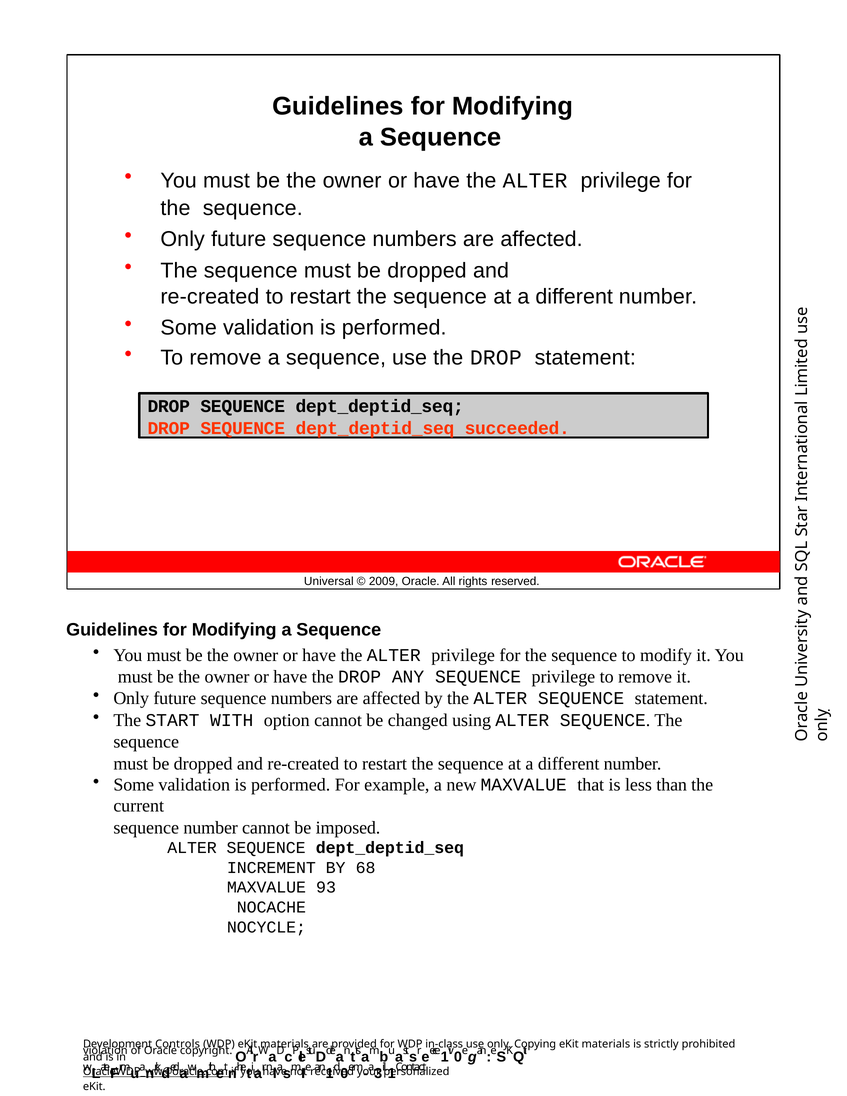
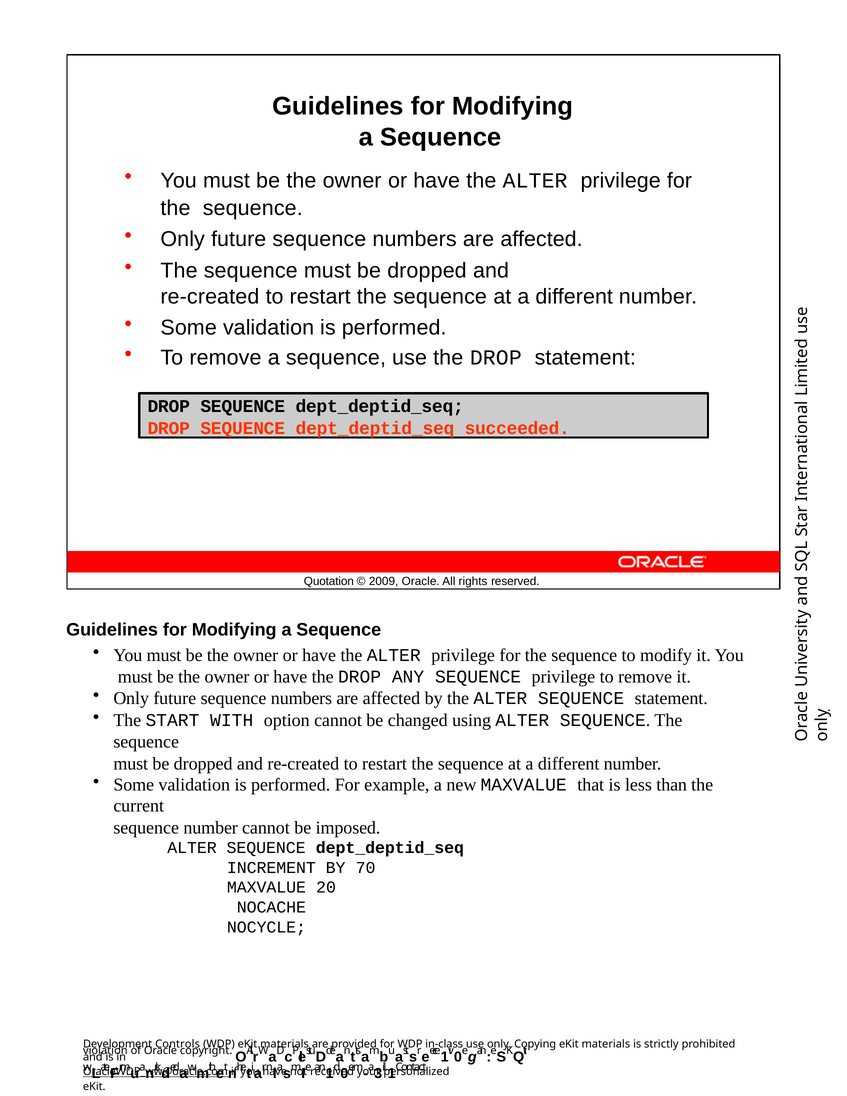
Universal: Universal -> Quotation (329, 582)
68: 68 -> 70 (366, 868)
93: 93 -> 20 (326, 888)
